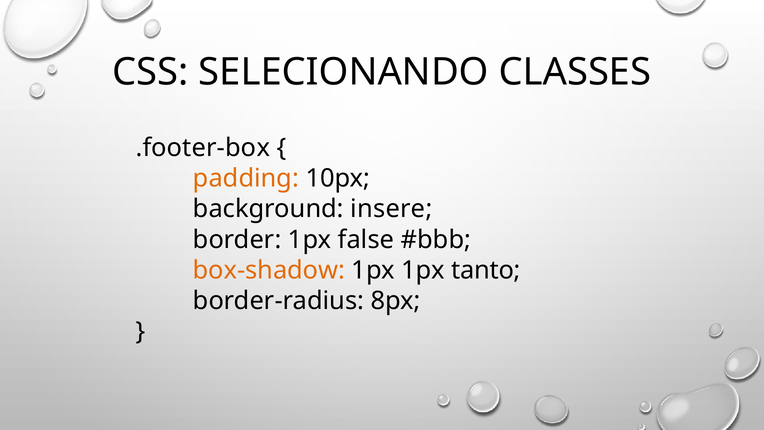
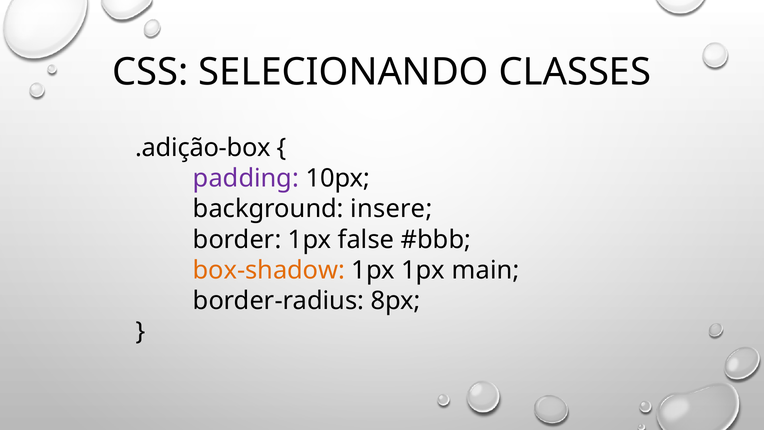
.footer-box: .footer-box -> .adição-box (203, 148)
padding colour: orange -> purple (246, 178)
tanto: tanto -> main (486, 270)
